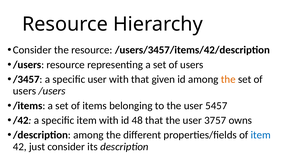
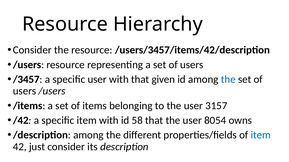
the colour: orange -> blue (228, 80)
5457: 5457 -> 3157 (216, 106)
48: 48 -> 58 (137, 121)
3757: 3757 -> 8054 (215, 121)
